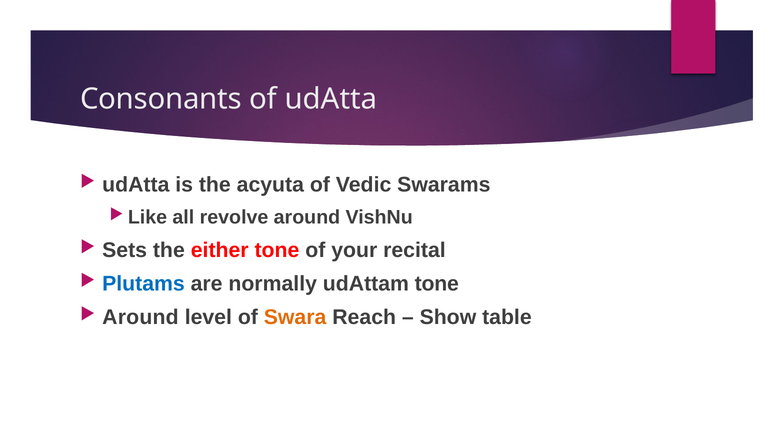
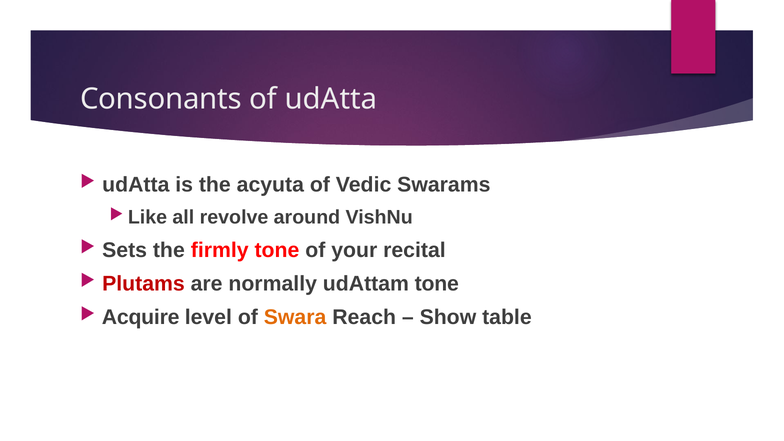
either: either -> firmly (220, 250)
Plutams colour: blue -> red (143, 284)
Around: Around -> Acquire (141, 317)
